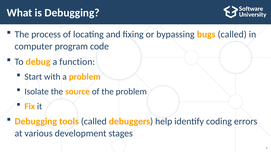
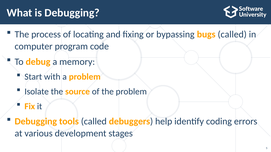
function: function -> memory (77, 62)
